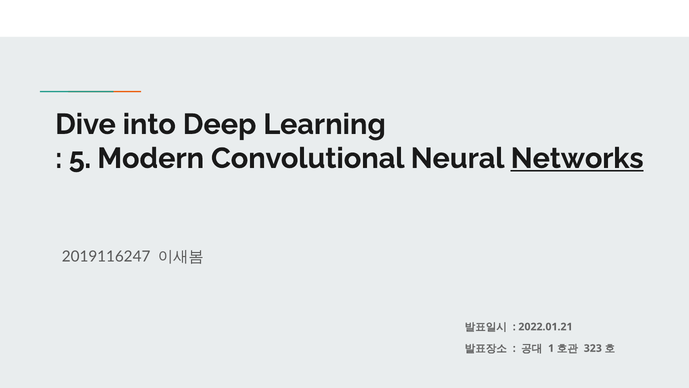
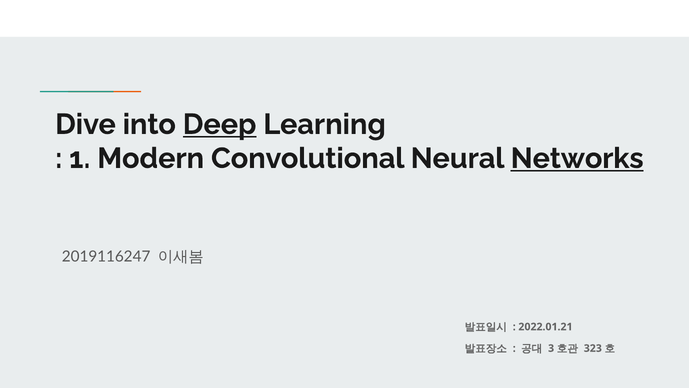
Deep underline: none -> present (220, 124)
5: 5 -> 1 (80, 158)
1: 1 -> 3 (551, 348)
